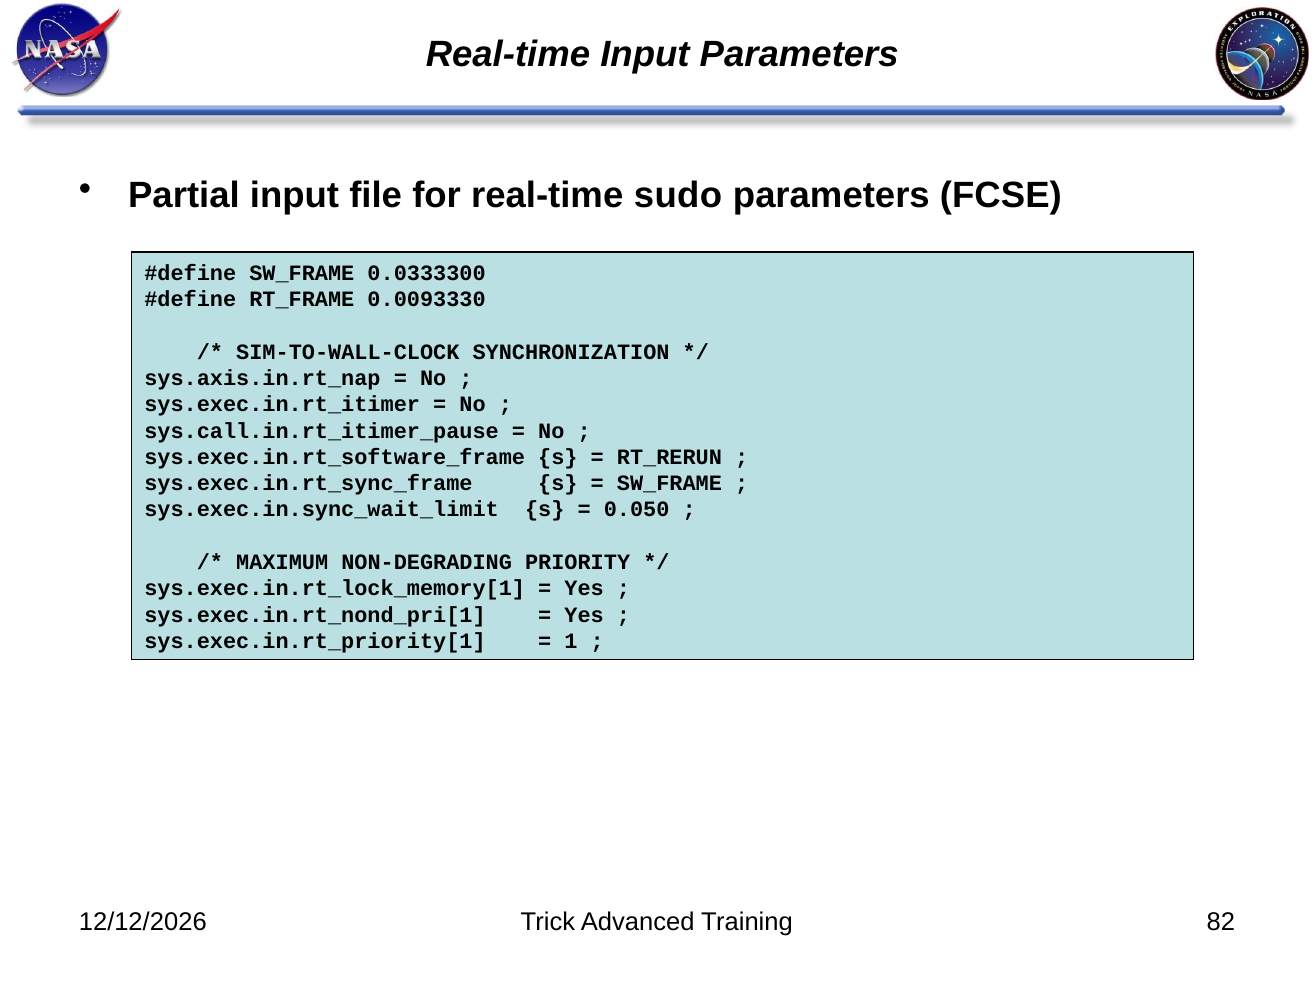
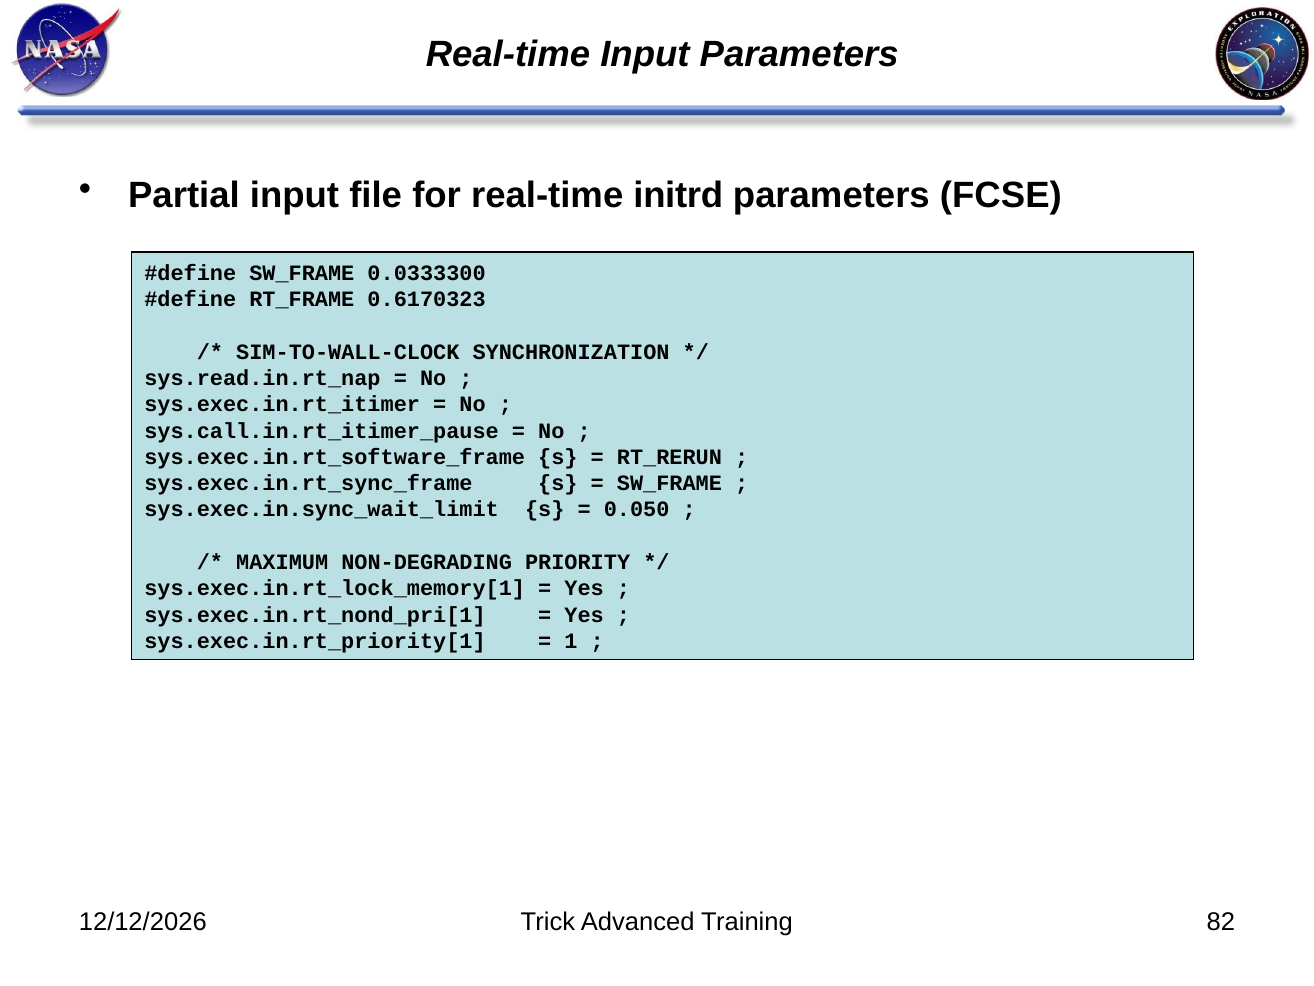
sudo: sudo -> initrd (678, 195)
0.0093330: 0.0093330 -> 0.6170323 (427, 299)
sys.axis.in.rt_nap: sys.axis.in.rt_nap -> sys.read.in.rt_nap (262, 378)
